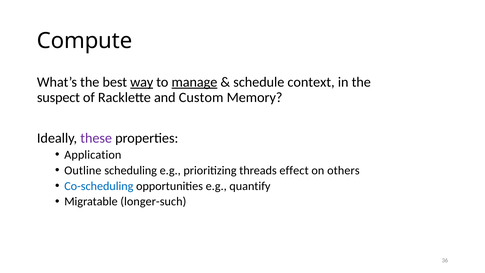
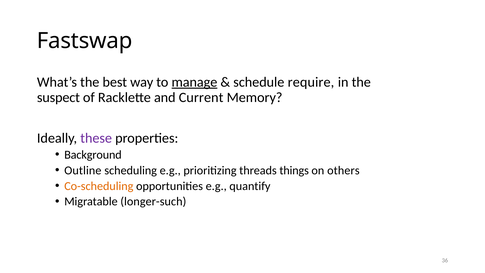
Compute: Compute -> Fastswap (85, 41)
way underline: present -> none (142, 82)
context: context -> require (311, 82)
Custom: Custom -> Current (201, 97)
Application: Application -> Background (93, 155)
effect: effect -> things (294, 170)
Co-scheduling colour: blue -> orange (99, 186)
